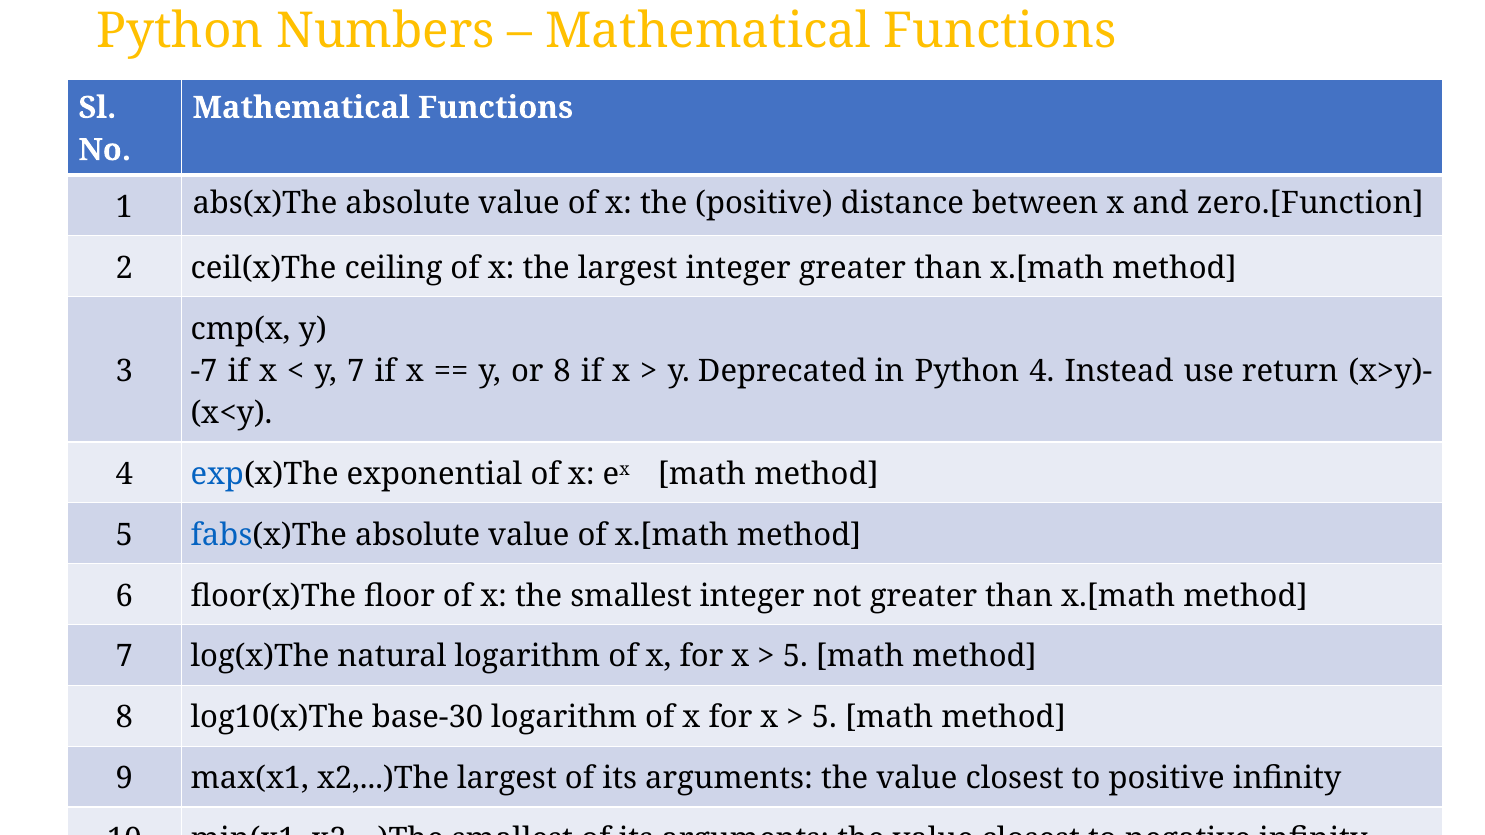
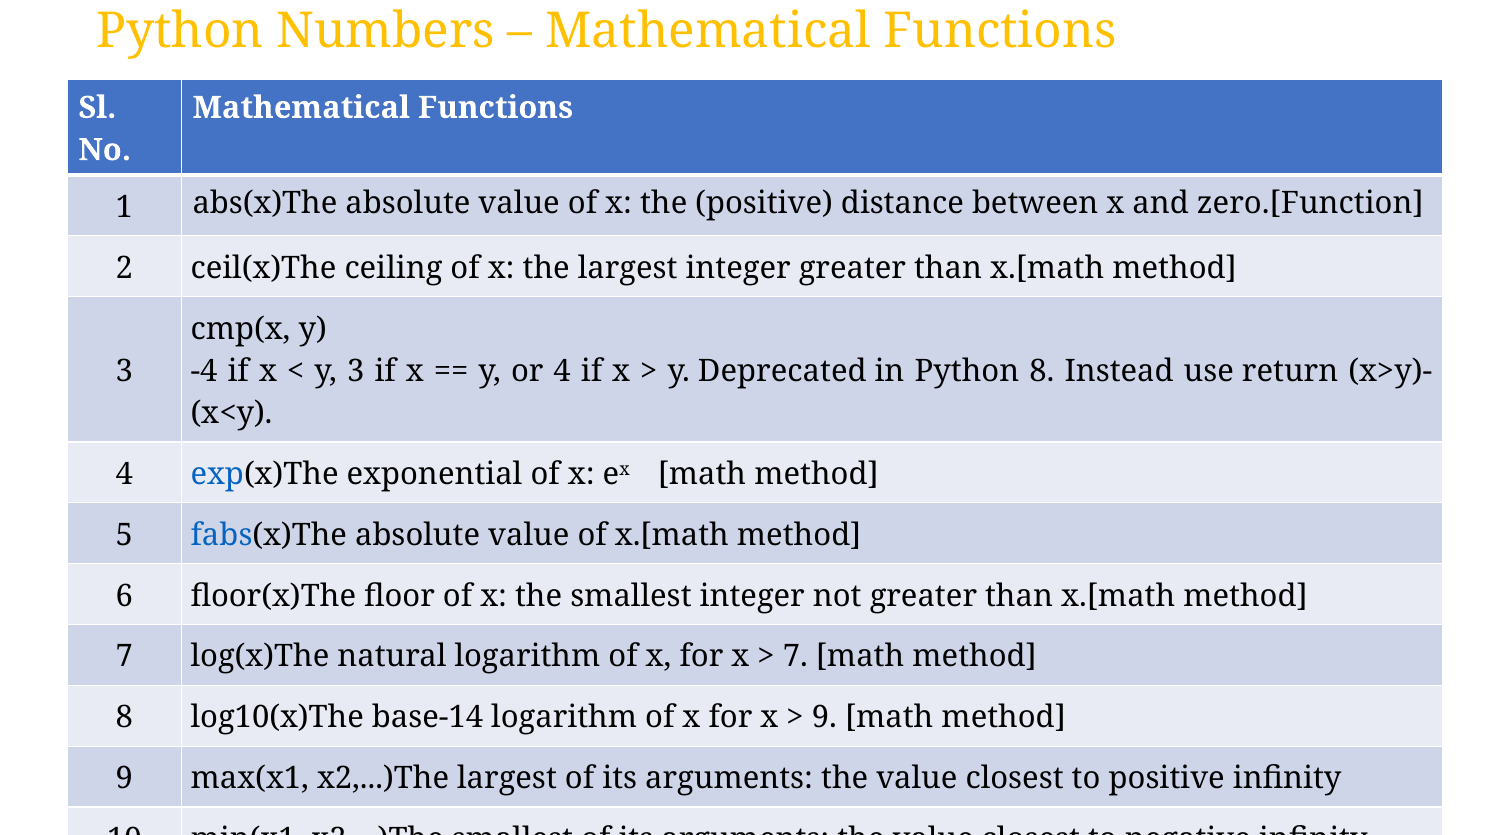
-7: -7 -> -4 (204, 371)
y 7: 7 -> 3 (356, 371)
or 8: 8 -> 4 (562, 371)
Python 4: 4 -> 8 (1042, 371)
5: 5 -> 7 (795, 657)
base-30: base-30 -> base-14 (428, 718)
5: 5 -> 9 (824, 718)
